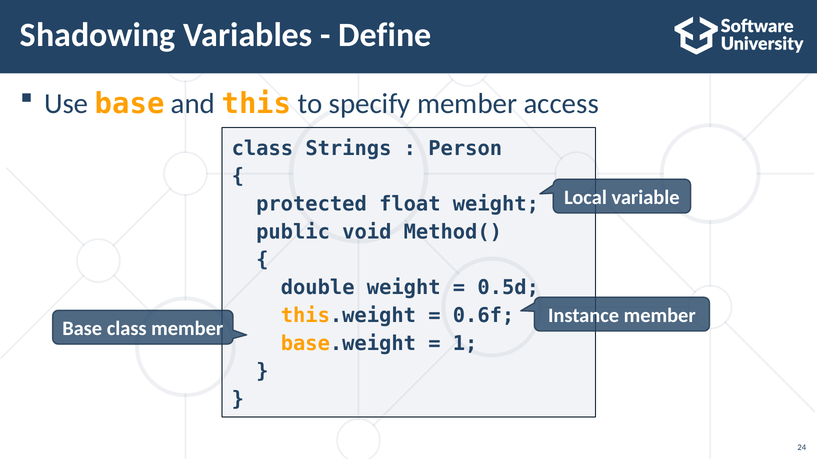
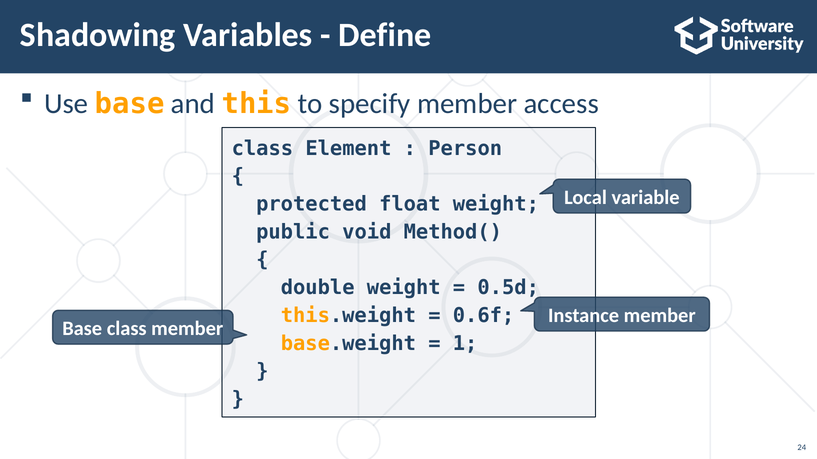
Strings: Strings -> Element (348, 149)
